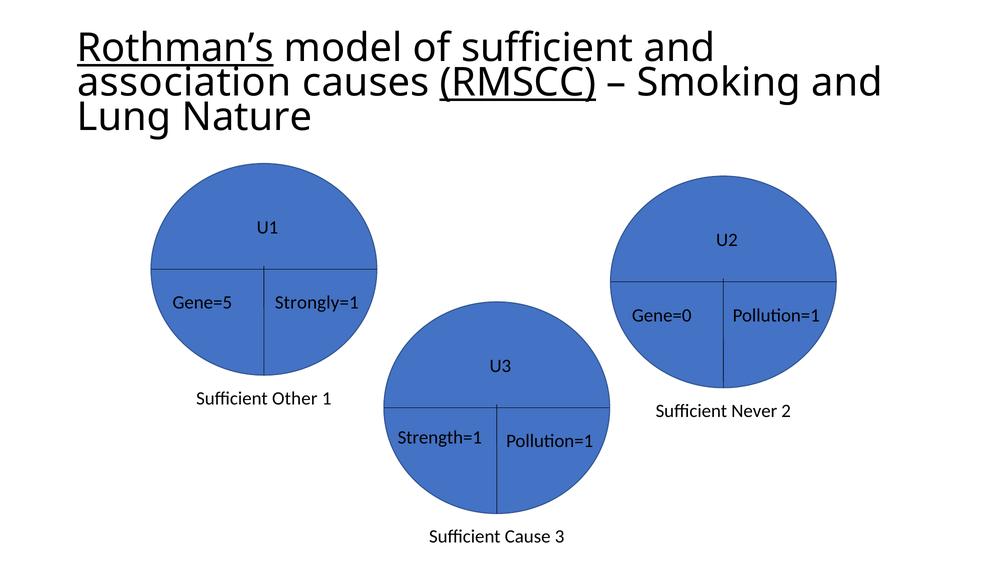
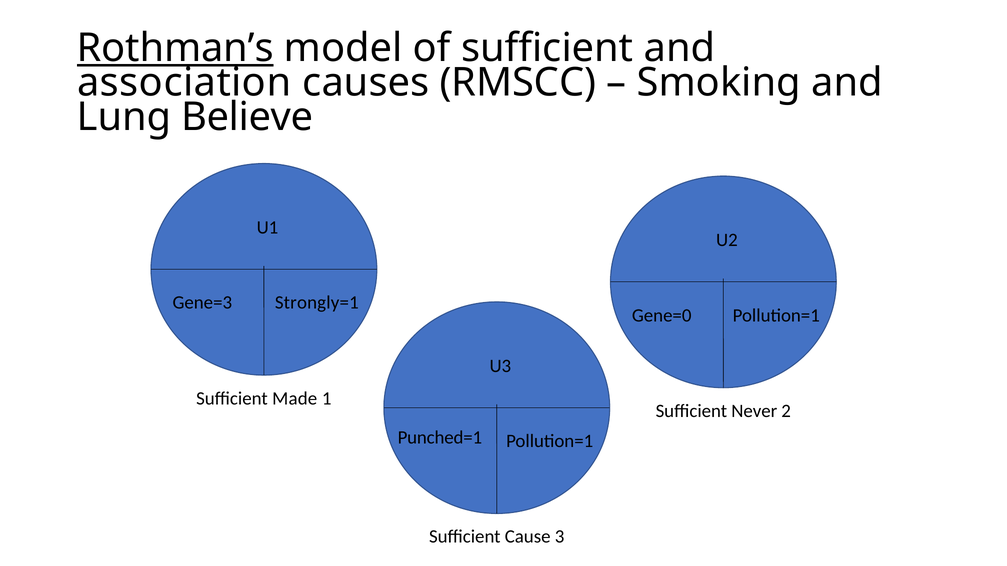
RMSCC underline: present -> none (518, 83)
Nature: Nature -> Believe (247, 117)
Gene=5: Gene=5 -> Gene=3 (202, 303)
Other: Other -> Made (295, 399)
Strength=1: Strength=1 -> Punched=1 (440, 438)
